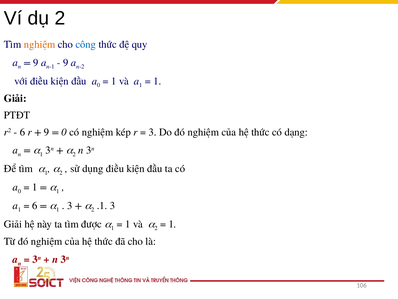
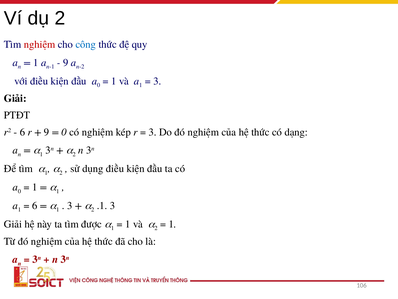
nghiệm colour: orange -> red (40, 44)
9: 9 -> 1 (36, 63)
1: 1 -> 3 (157, 81)
